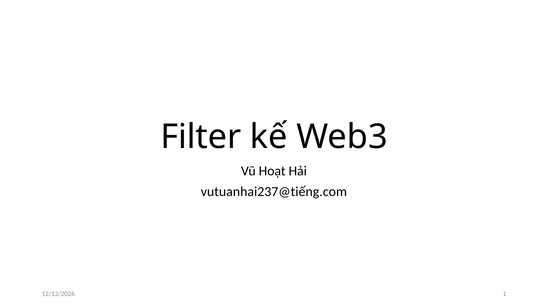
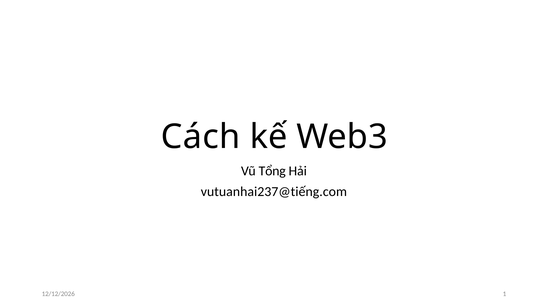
Filter: Filter -> Cách (201, 137)
Hoạt: Hoạt -> Tổng (272, 171)
